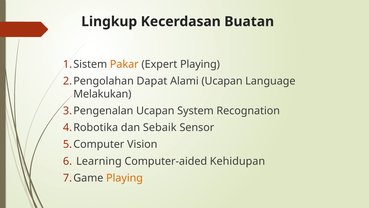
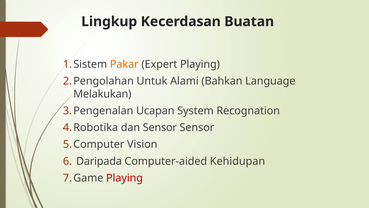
Dapat: Dapat -> Untuk (152, 81)
Alami Ucapan: Ucapan -> Bahkan (222, 81)
dan Sebaik: Sebaik -> Sensor (160, 127)
Learning: Learning -> Daripada (99, 161)
Playing colour: orange -> red (125, 178)
